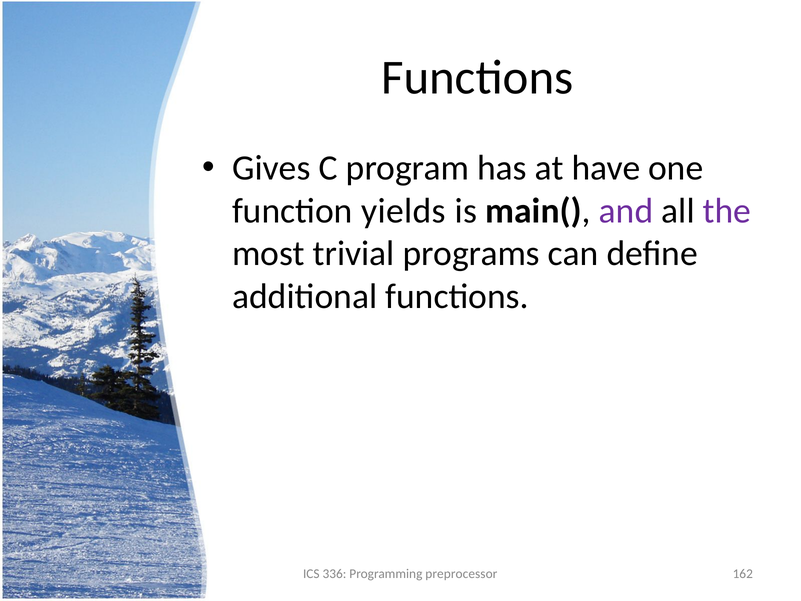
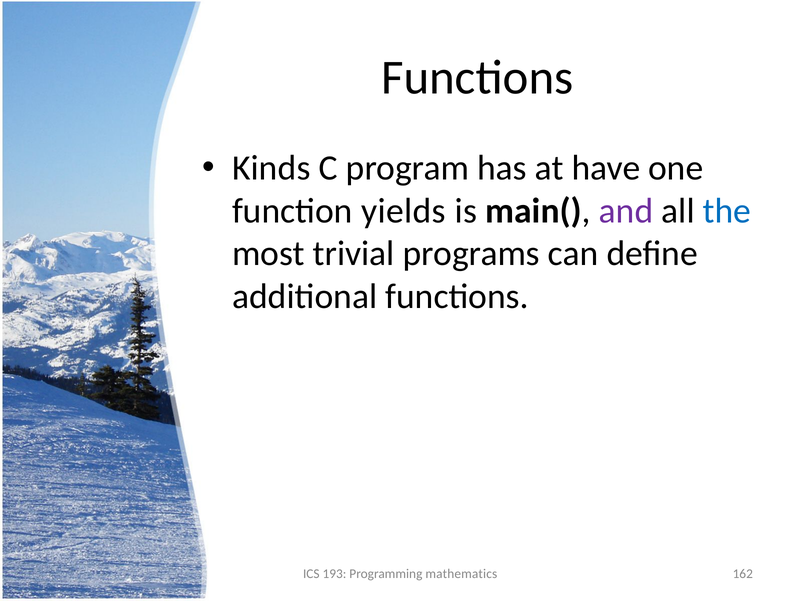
Gives: Gives -> Kinds (271, 168)
the colour: purple -> blue (727, 211)
336: 336 -> 193 (335, 574)
preprocessor: preprocessor -> mathematics (461, 574)
